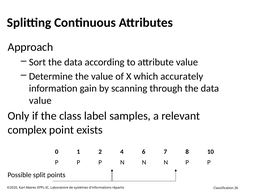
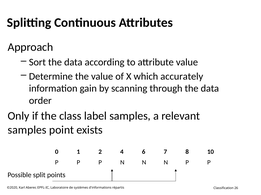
value: value -> order (40, 101)
complex: complex -> samples (27, 130)
